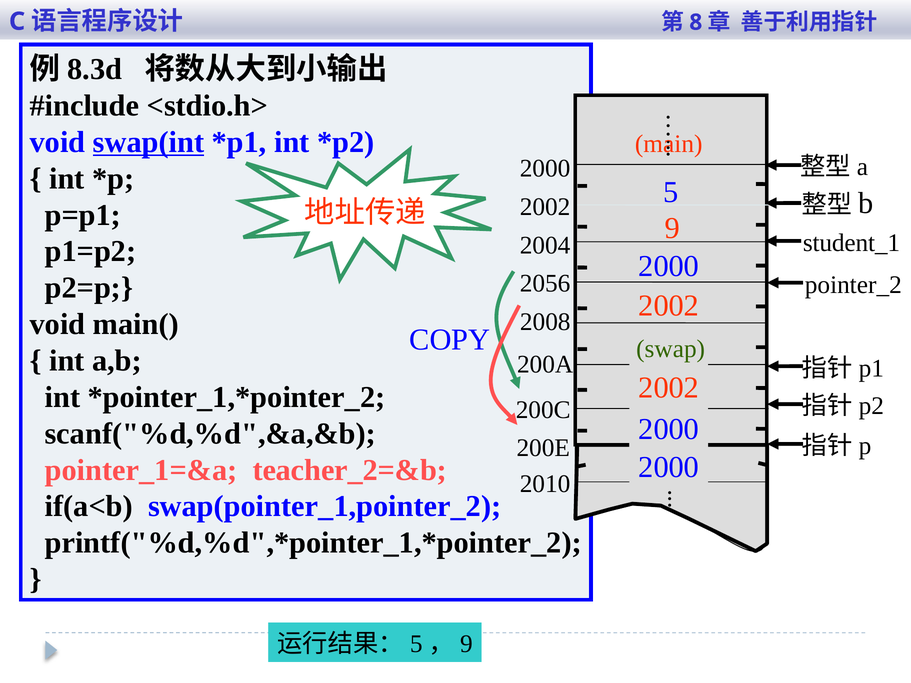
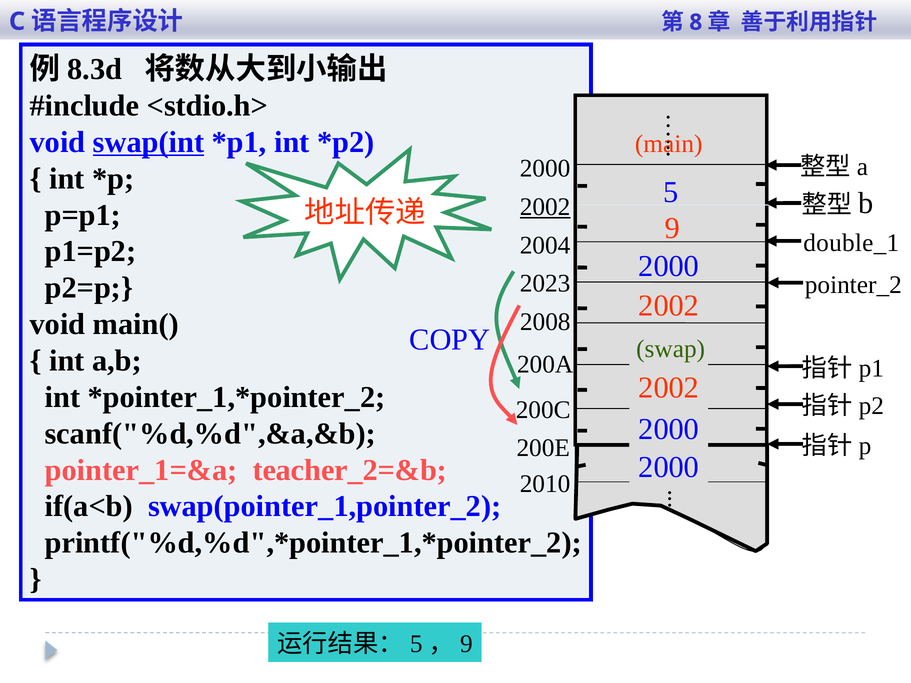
2002 underline: none -> present (545, 207)
student_1: student_1 -> double_1 (851, 243)
2056: 2056 -> 2023 (545, 284)
